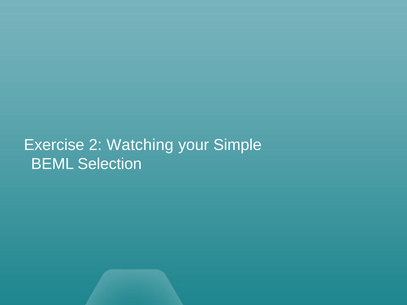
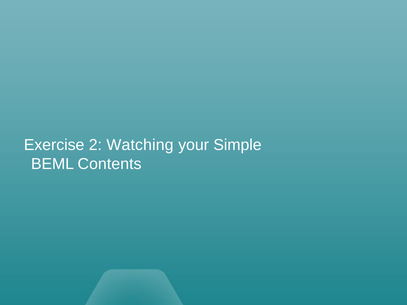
Selection: Selection -> Contents (110, 164)
